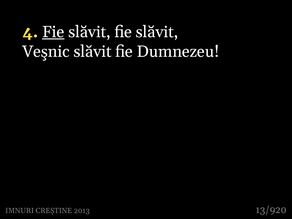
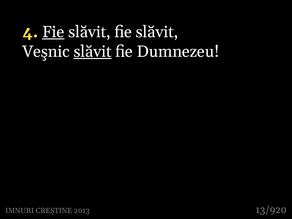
slăvit underline: none -> present (93, 51)
